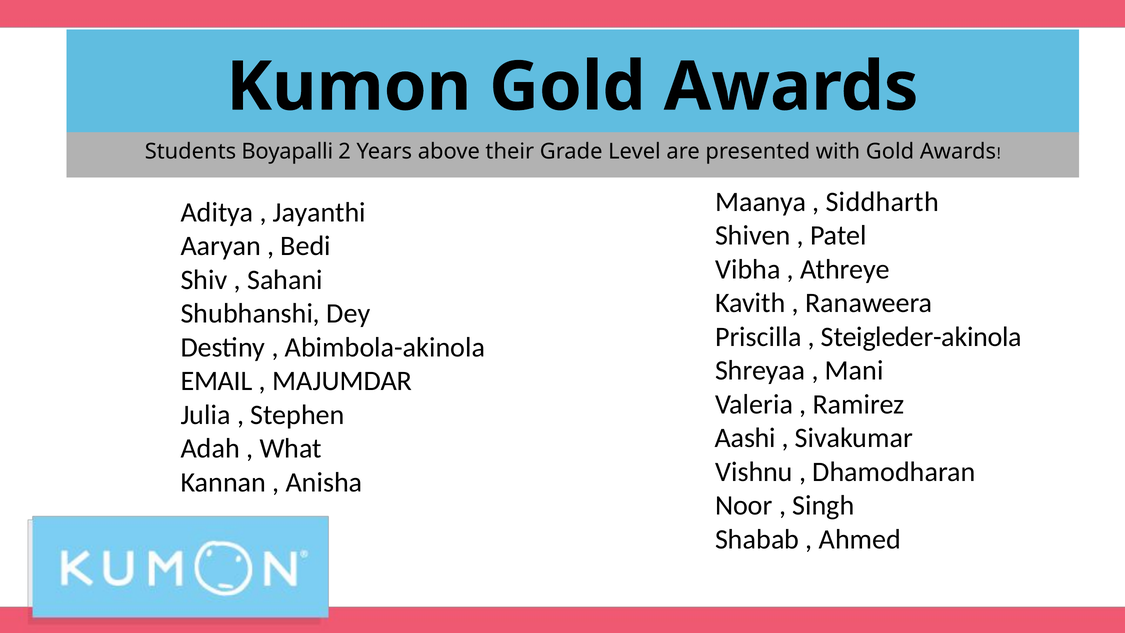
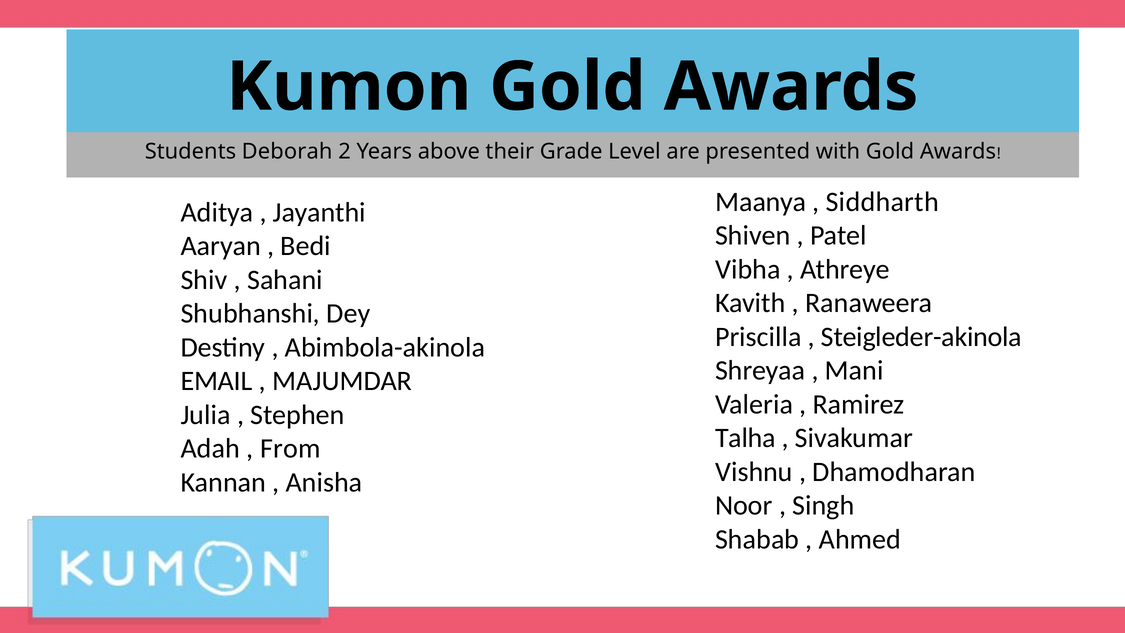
Boyapalli: Boyapalli -> Deborah (287, 151)
Aashi: Aashi -> Talha (745, 438)
What: What -> From (290, 448)
